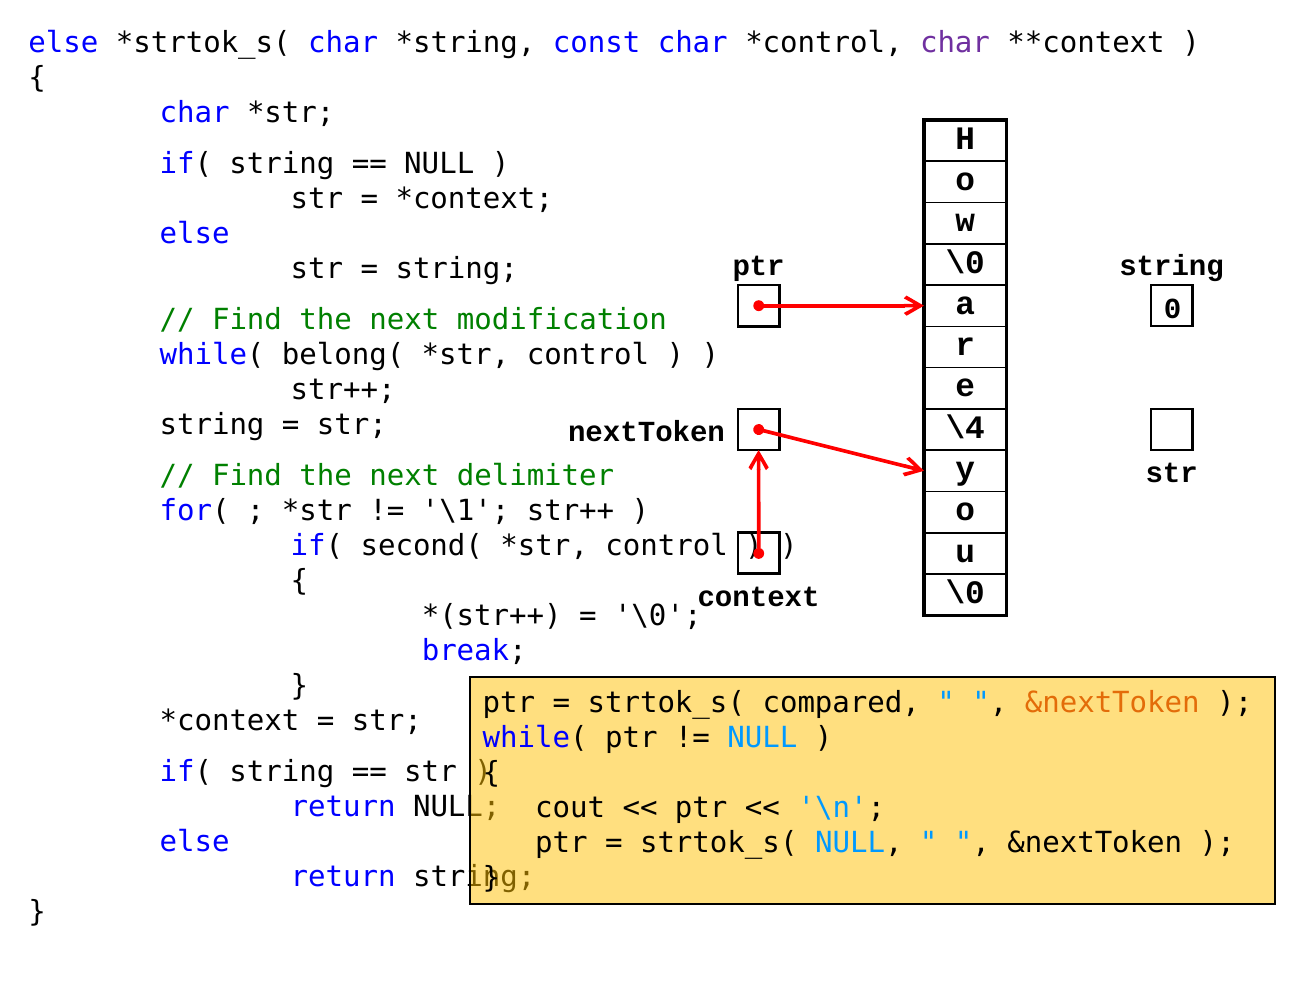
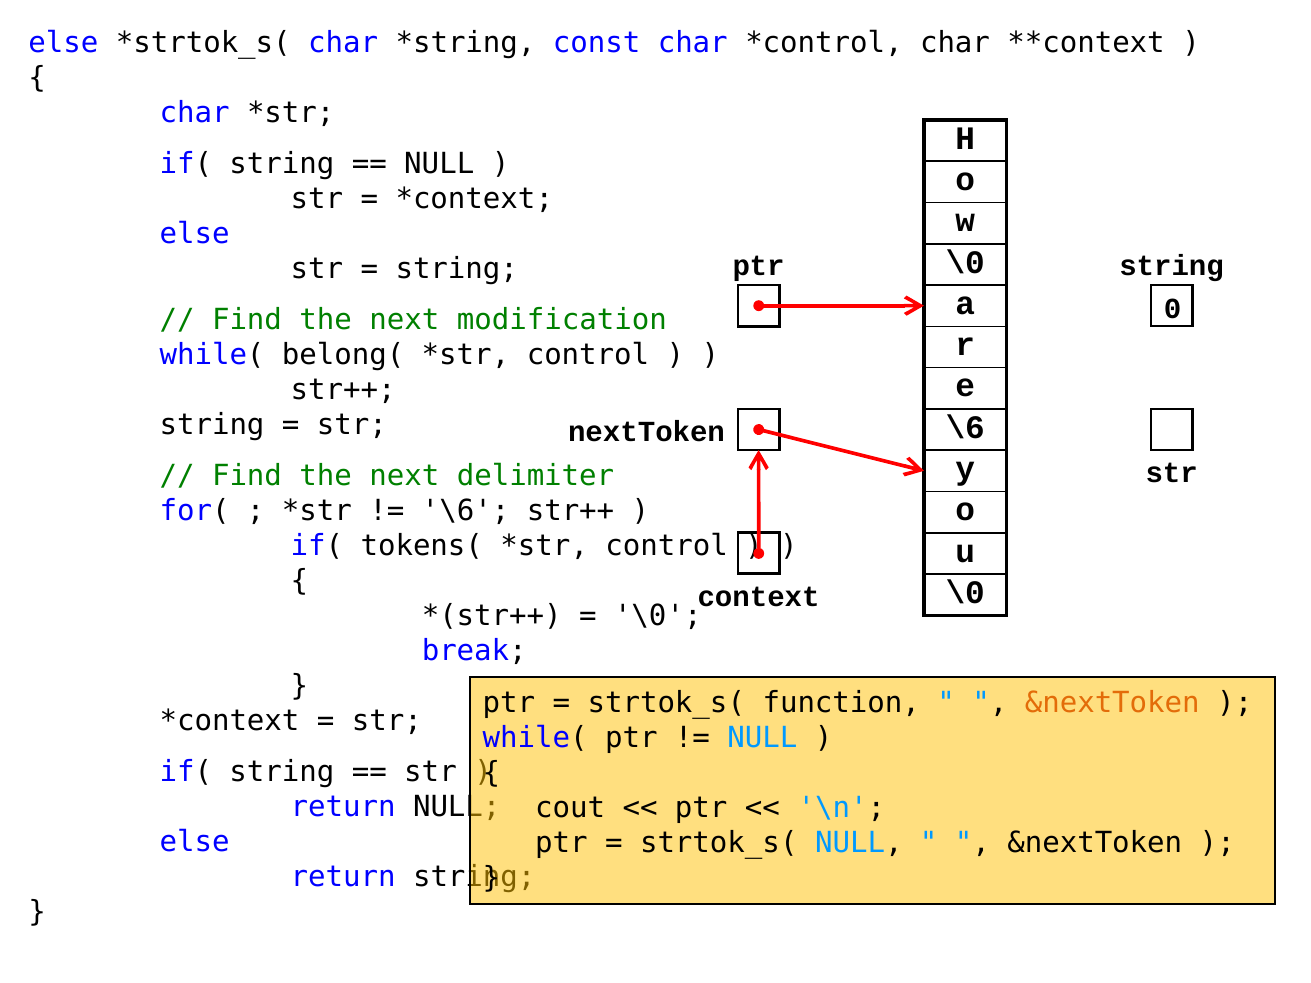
char colour: purple -> black (955, 43)
\4: \4 -> \6 (965, 428)
\1: \1 -> \6 (466, 511)
second(: second( -> tokens( (422, 546)
compared: compared -> function (841, 703)
